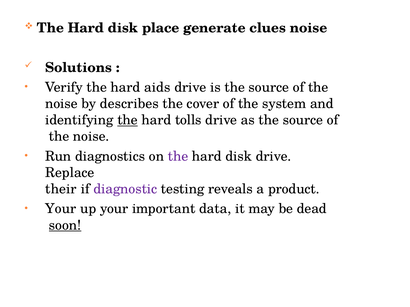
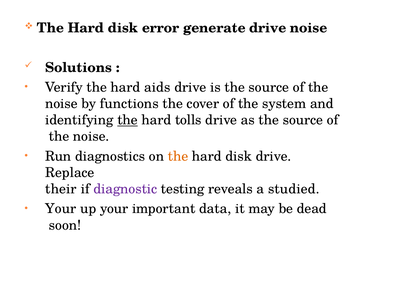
place: place -> error (161, 28)
generate clues: clues -> drive (268, 28)
describes: describes -> functions (129, 104)
the colour: purple -> orange (178, 157)
product: product -> studied (294, 189)
soon underline: present -> none (65, 226)
